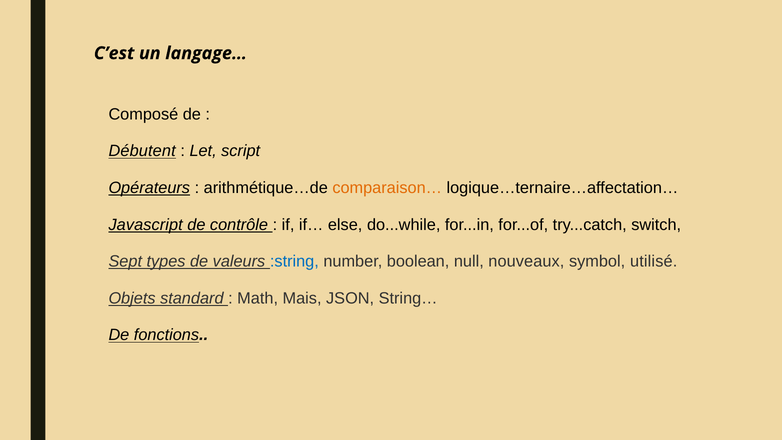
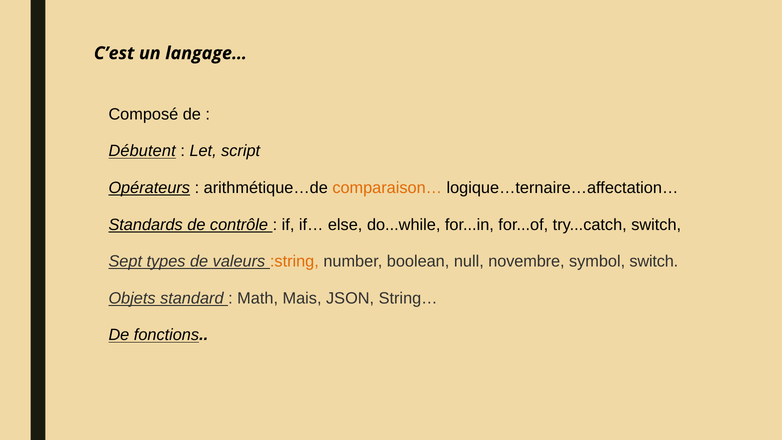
Javascript: Javascript -> Standards (146, 225)
:string colour: blue -> orange (294, 261)
nouveaux: nouveaux -> novembre (526, 261)
symbol utilisé: utilisé -> switch (654, 261)
